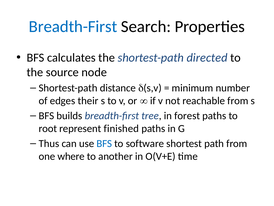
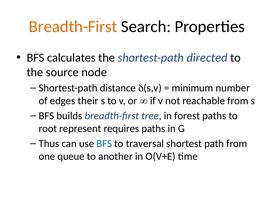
Breadth-First colour: blue -> orange (73, 27)
finished: finished -> requires (121, 128)
software: software -> traversal (145, 143)
where: where -> queue (71, 156)
